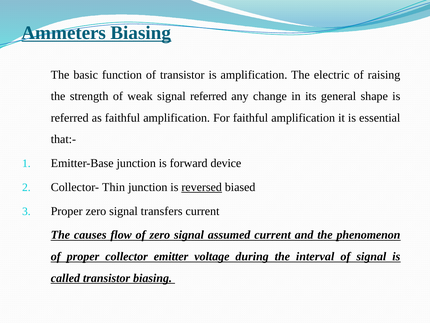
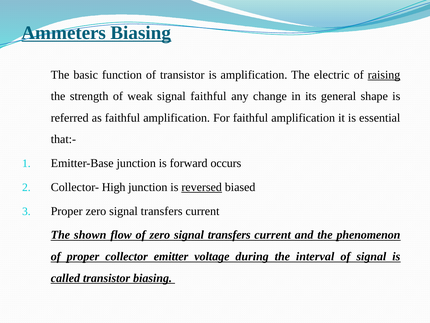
raising underline: none -> present (384, 75)
signal referred: referred -> faithful (208, 96)
device: device -> occurs (226, 163)
Thin: Thin -> High (114, 187)
causes: causes -> shown (90, 235)
of zero signal assumed: assumed -> transfers (229, 235)
